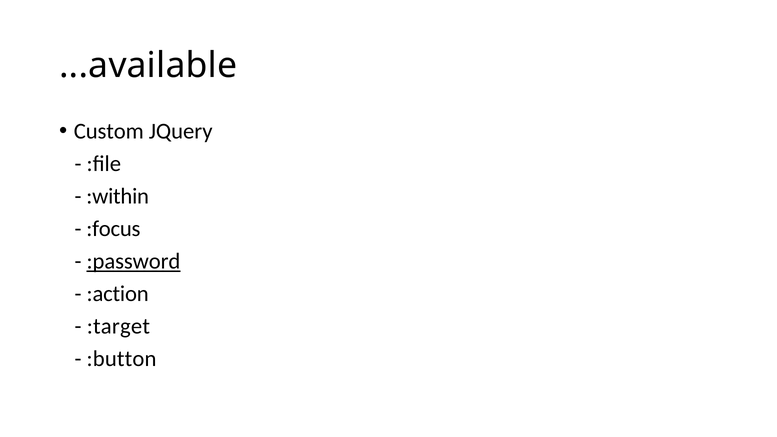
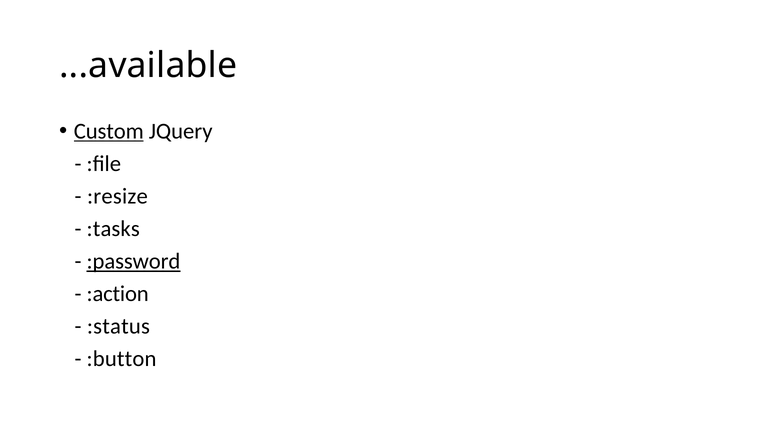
Custom underline: none -> present (109, 131)
:within: :within -> :resize (117, 196)
:focus: :focus -> :tasks (113, 229)
:target: :target -> :status (118, 327)
